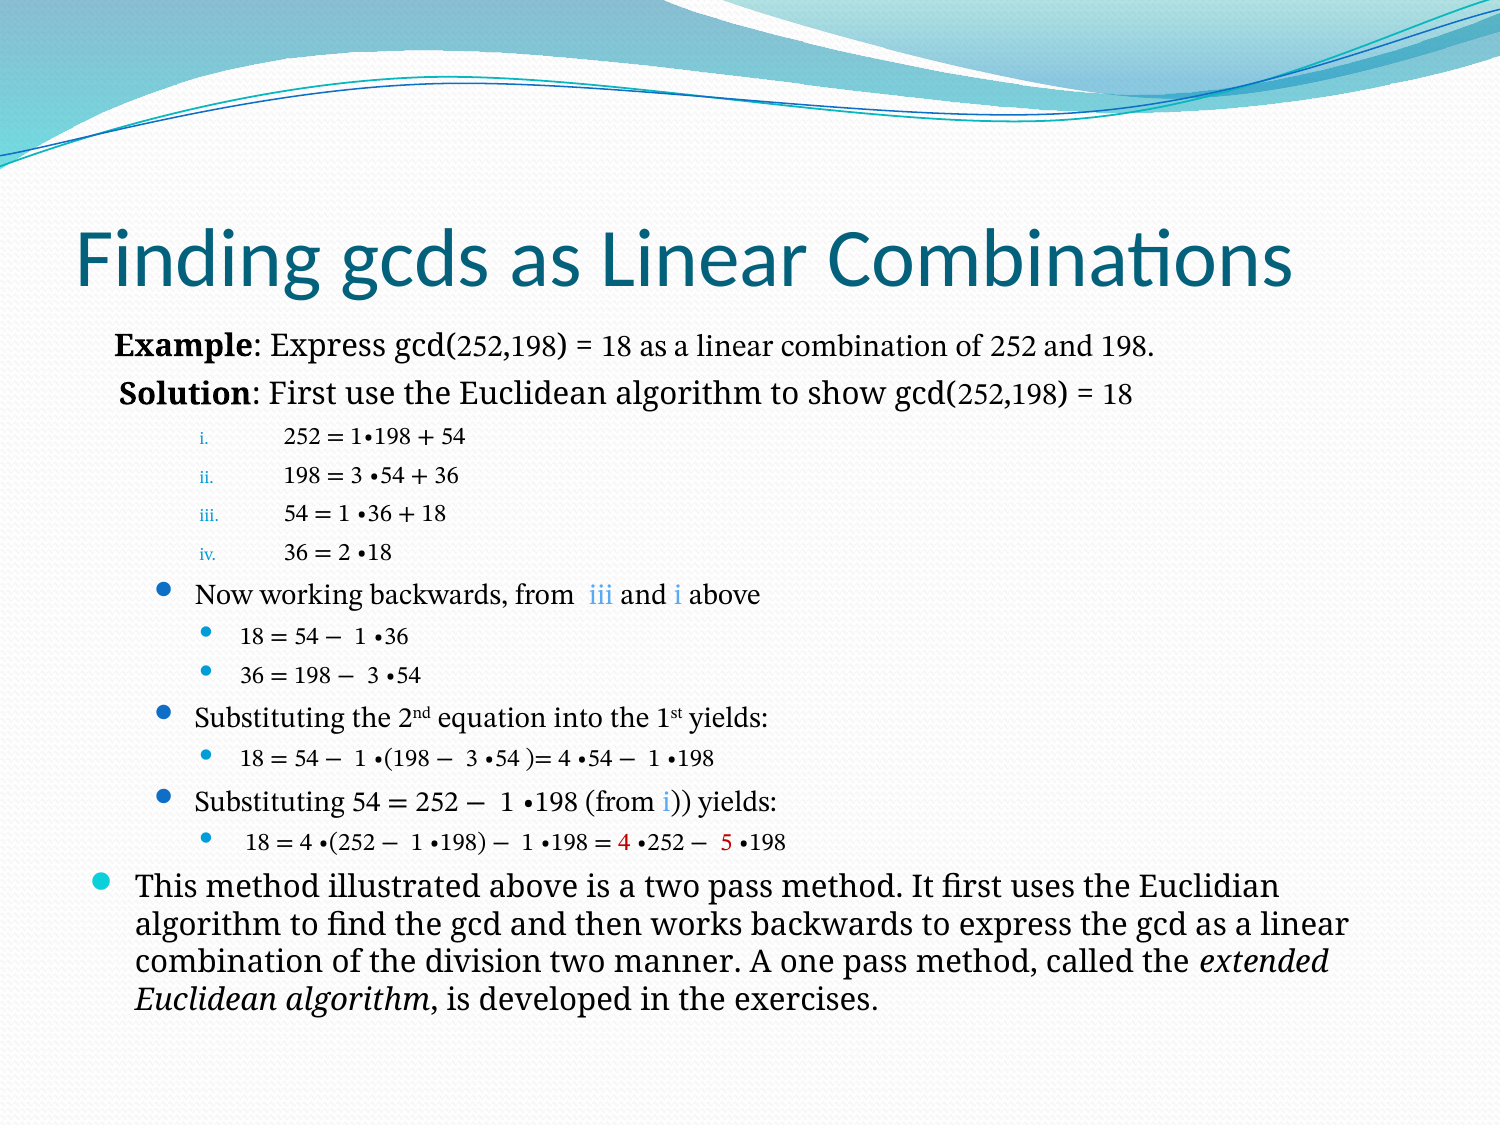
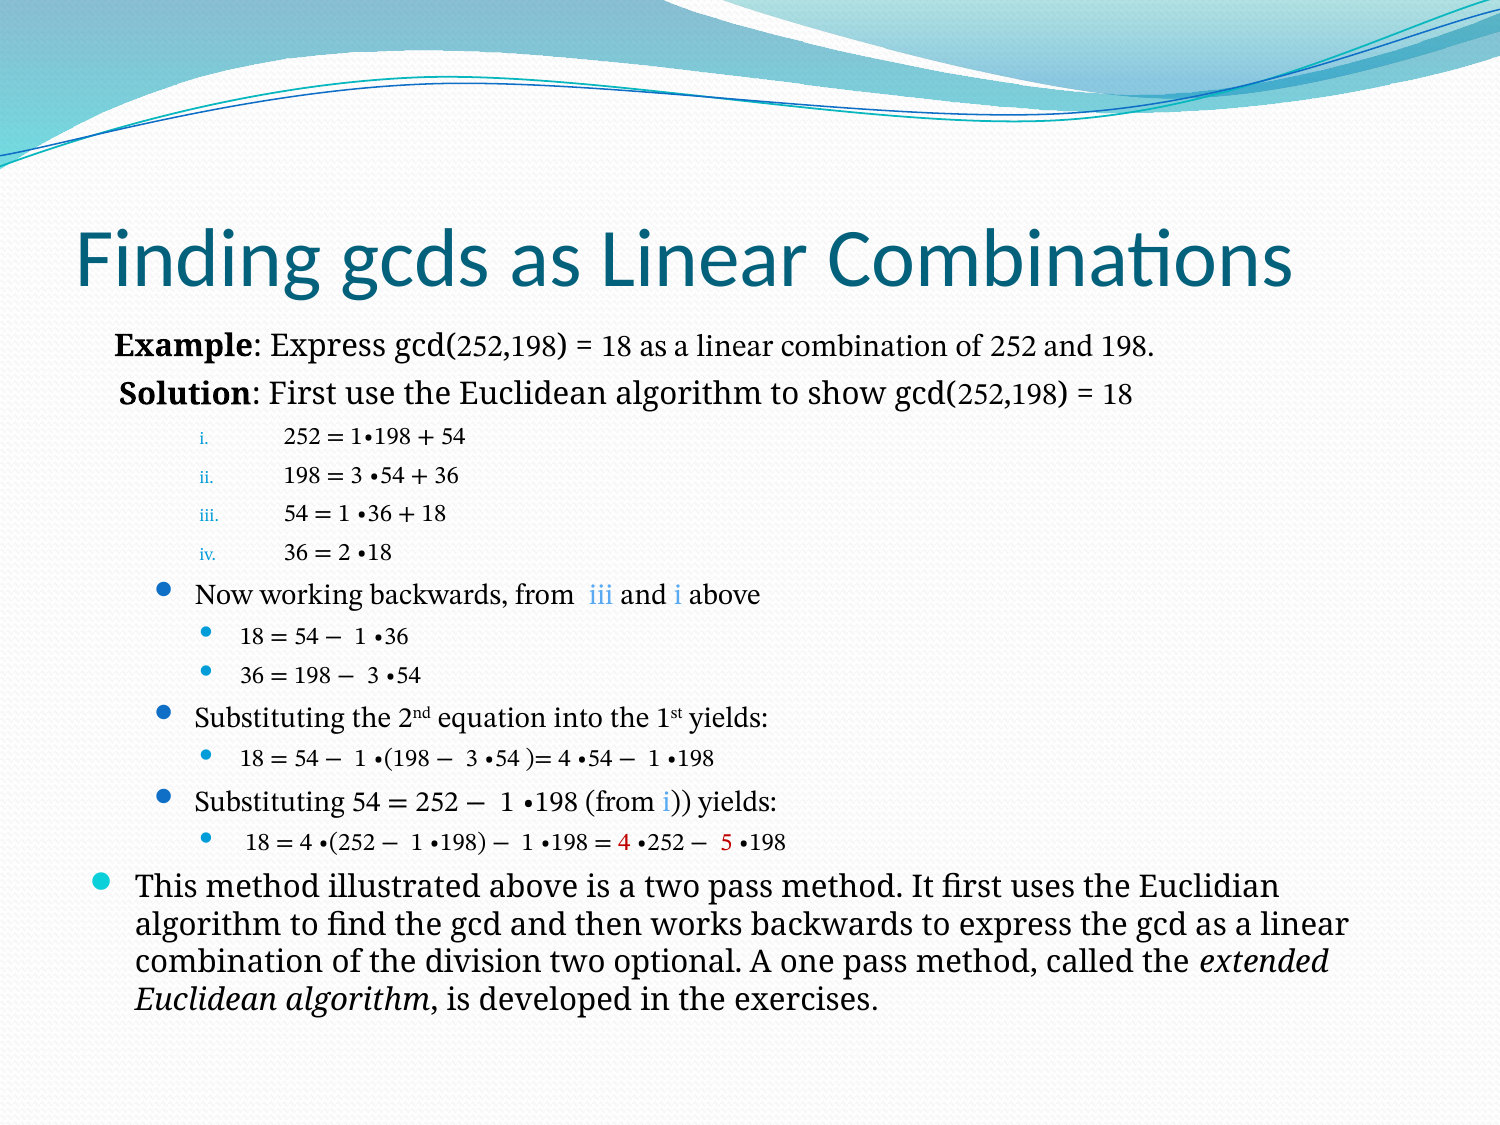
manner: manner -> optional (678, 962)
